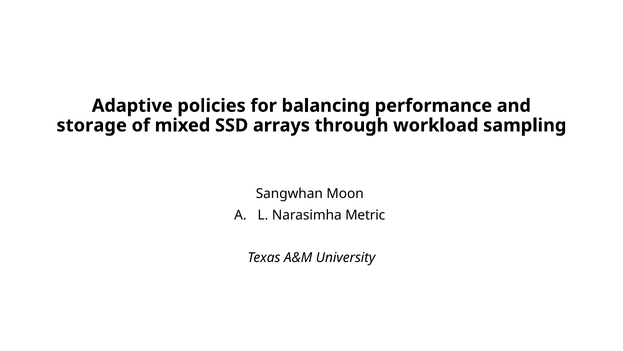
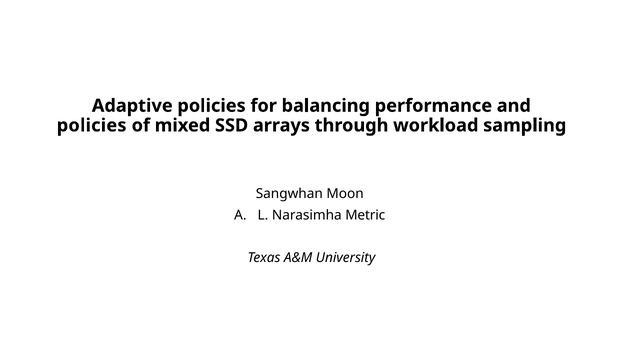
storage: storage -> policies (92, 125)
